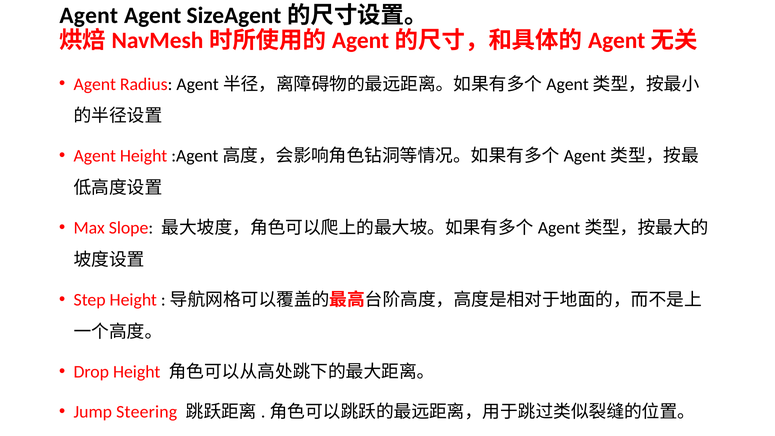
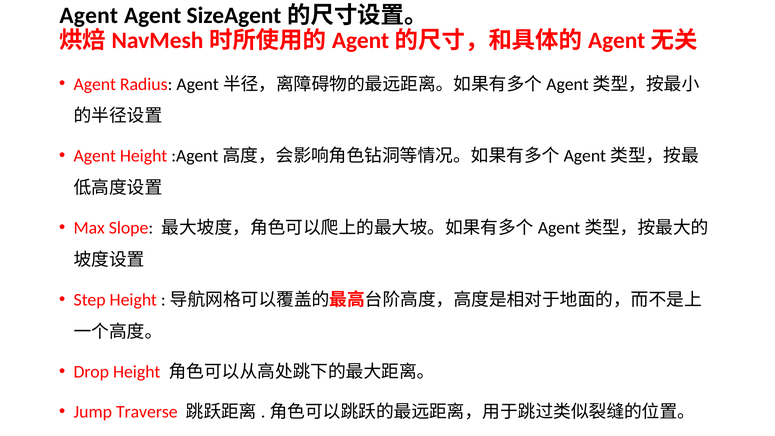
Steering: Steering -> Traverse (147, 412)
